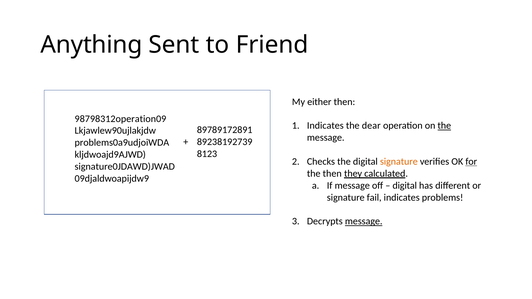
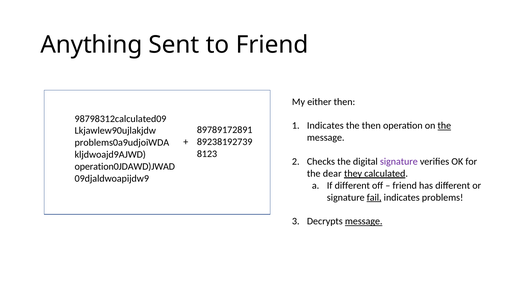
98798312operation09: 98798312operation09 -> 98798312calculated09 (120, 119)
the dear: dear -> then (371, 126)
signature colour: orange -> purple (399, 162)
for underline: present -> none (471, 162)
signature0JDAWD)JWAD: signature0JDAWD)JWAD -> operation0JDAWD)JWAD (125, 167)
the then: then -> dear (332, 174)
If message: message -> different (352, 186)
digital: digital -> friend (405, 186)
fail underline: none -> present (374, 198)
